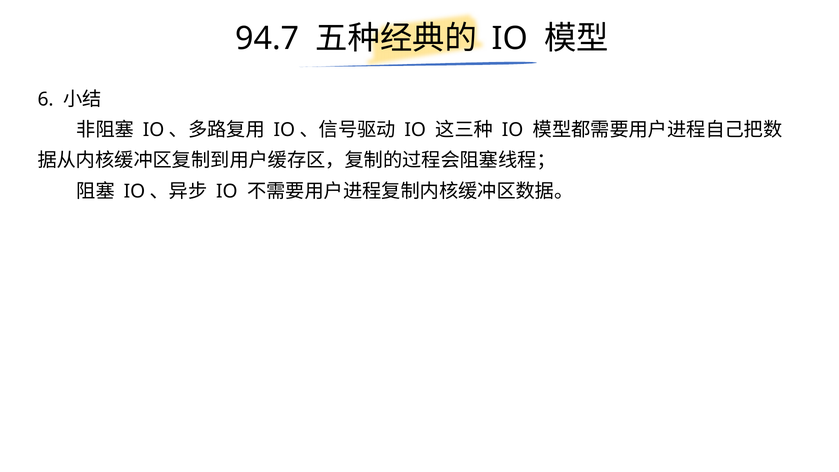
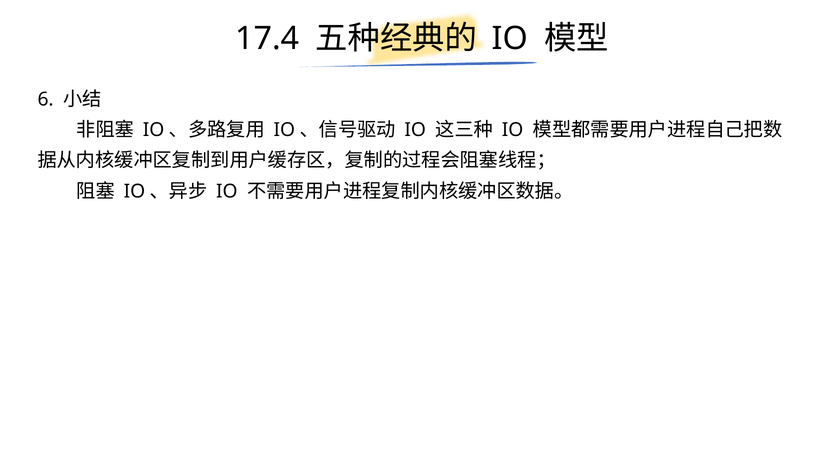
94.7: 94.7 -> 17.4 (267, 39)
